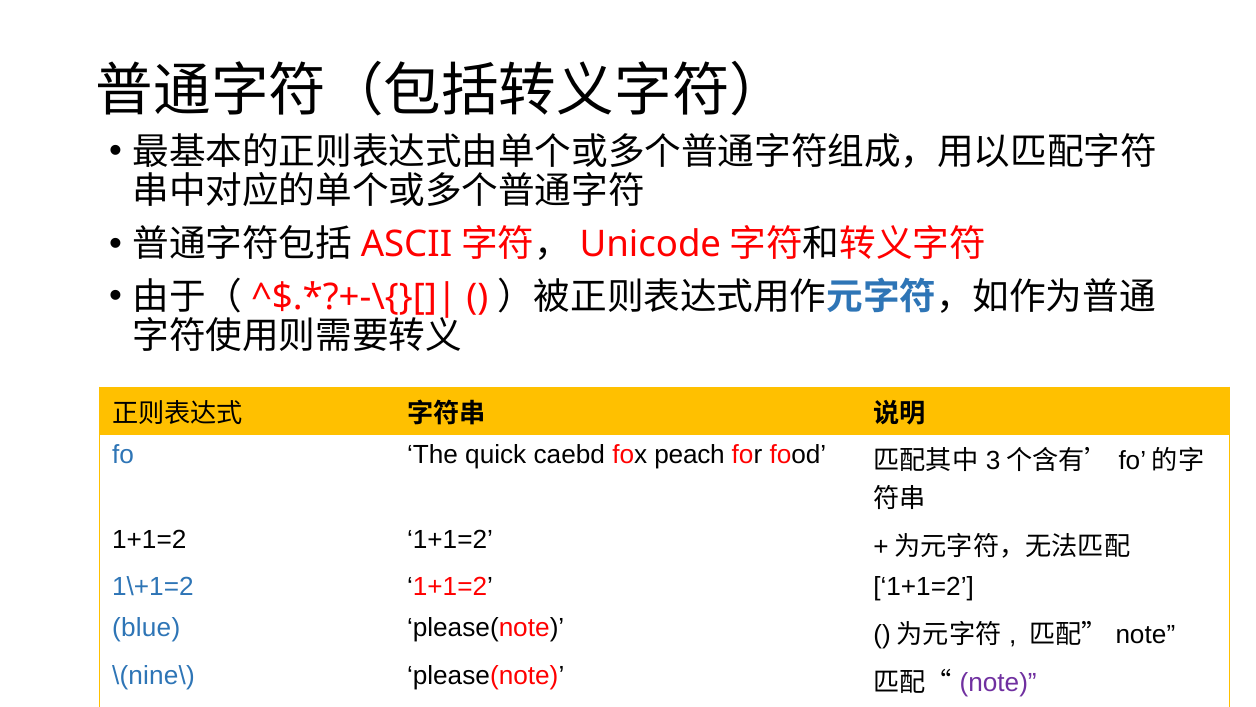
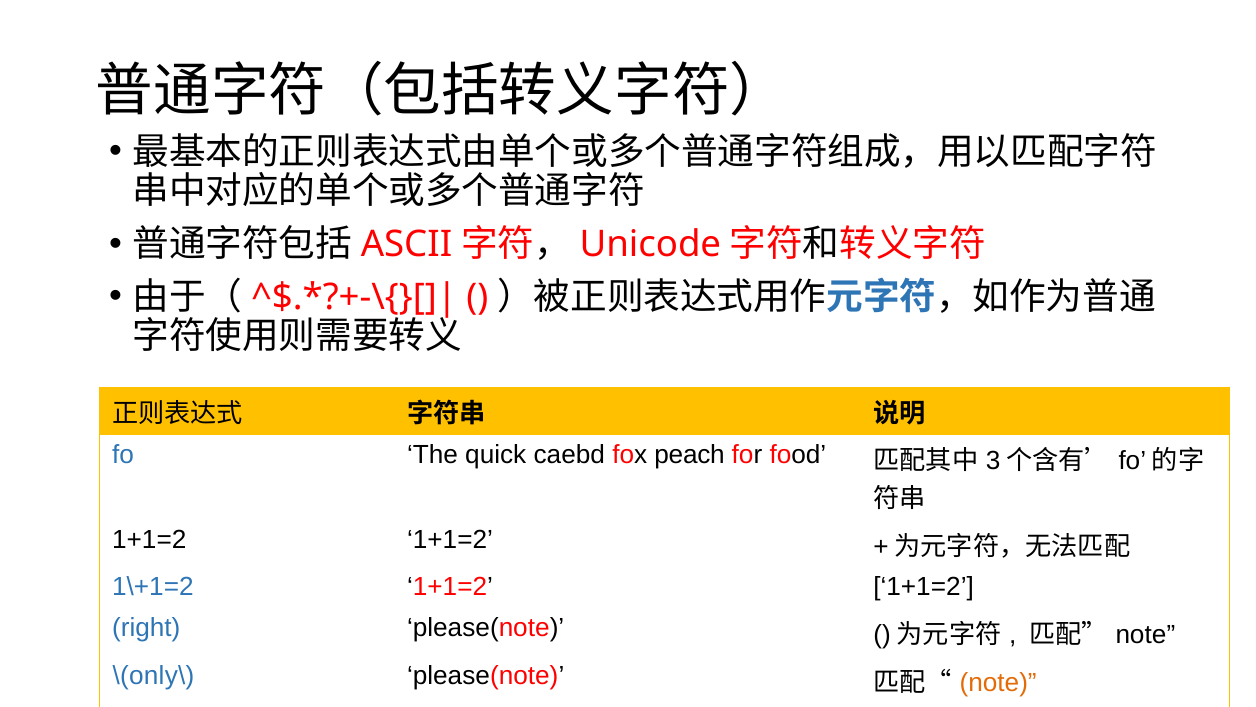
blue: blue -> right (146, 628)
\(nine\: \(nine\ -> \(only\ (153, 675)
note colour: purple -> orange (998, 682)
